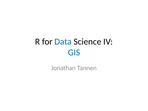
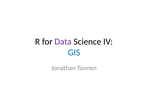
Data colour: blue -> purple (63, 42)
